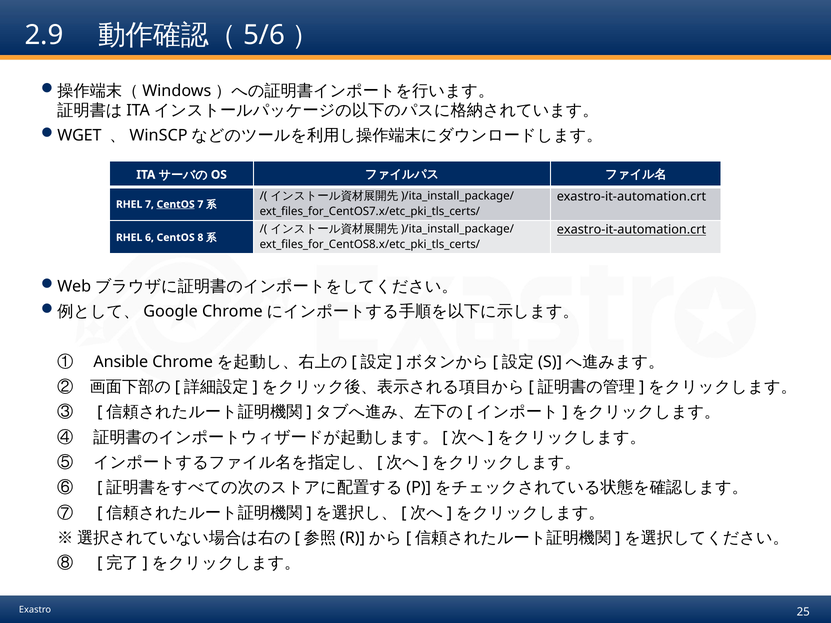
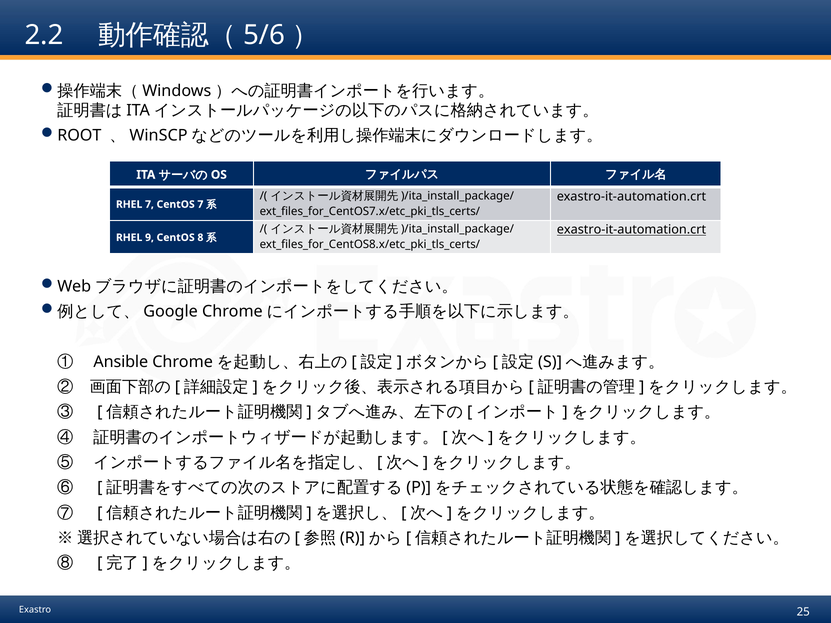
2.9: 2.9 -> 2.2 (44, 35)
WGET: WGET -> ROOT (79, 136)
CentOS underline: present -> none (176, 204)
6: 6 -> 9 (149, 238)
